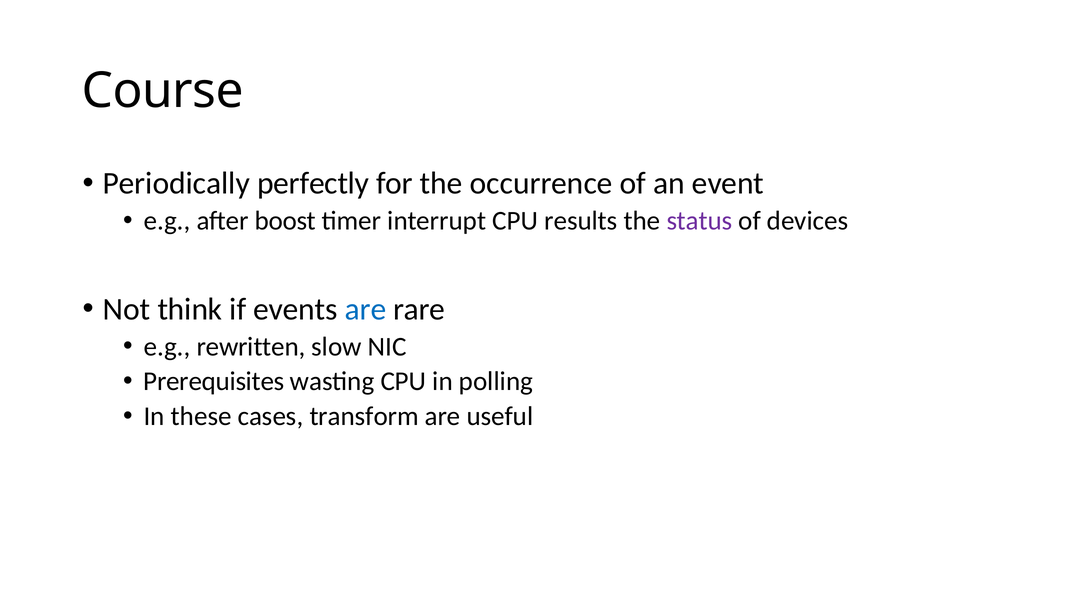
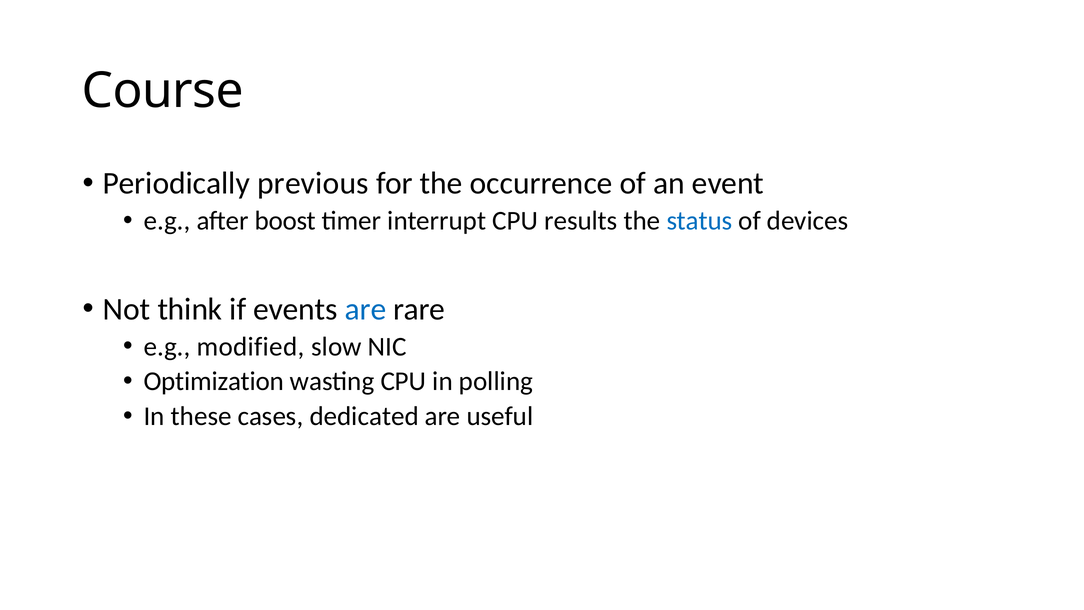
perfectly: perfectly -> previous (313, 183)
status colour: purple -> blue (699, 221)
rewritten: rewritten -> modified (251, 346)
Prerequisites: Prerequisites -> Optimization (214, 381)
transform: transform -> dedicated (364, 416)
